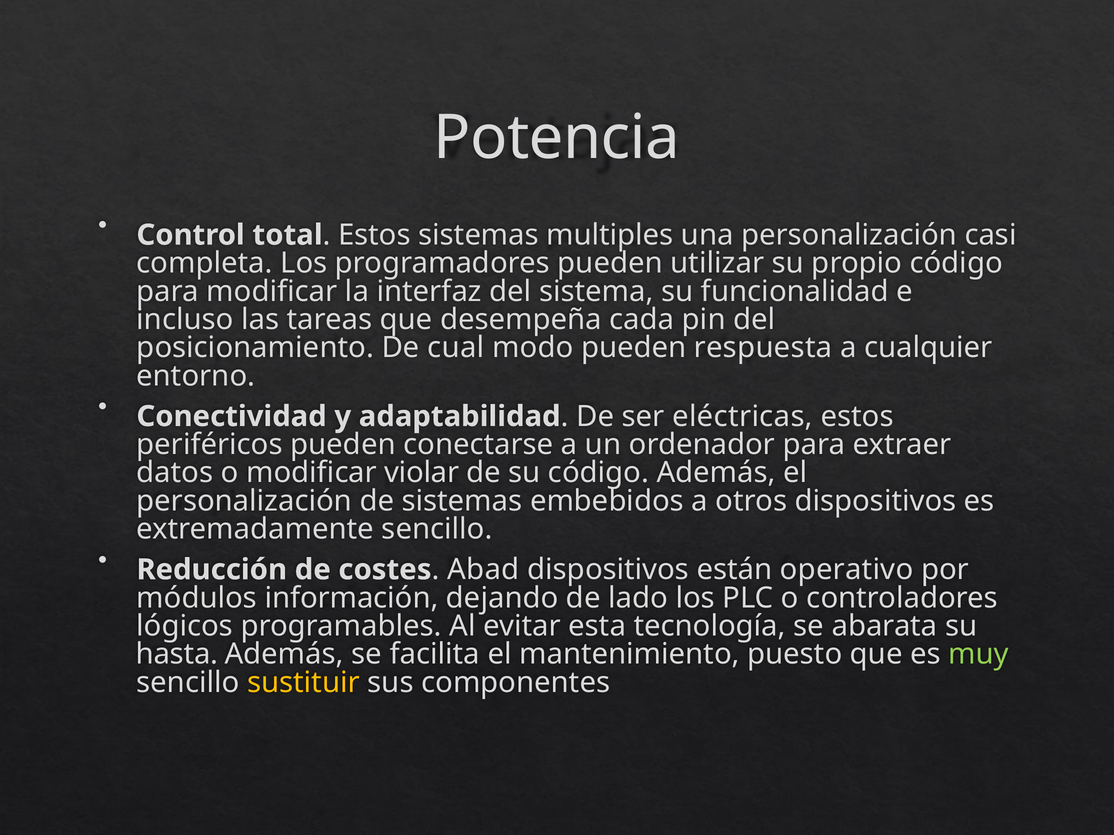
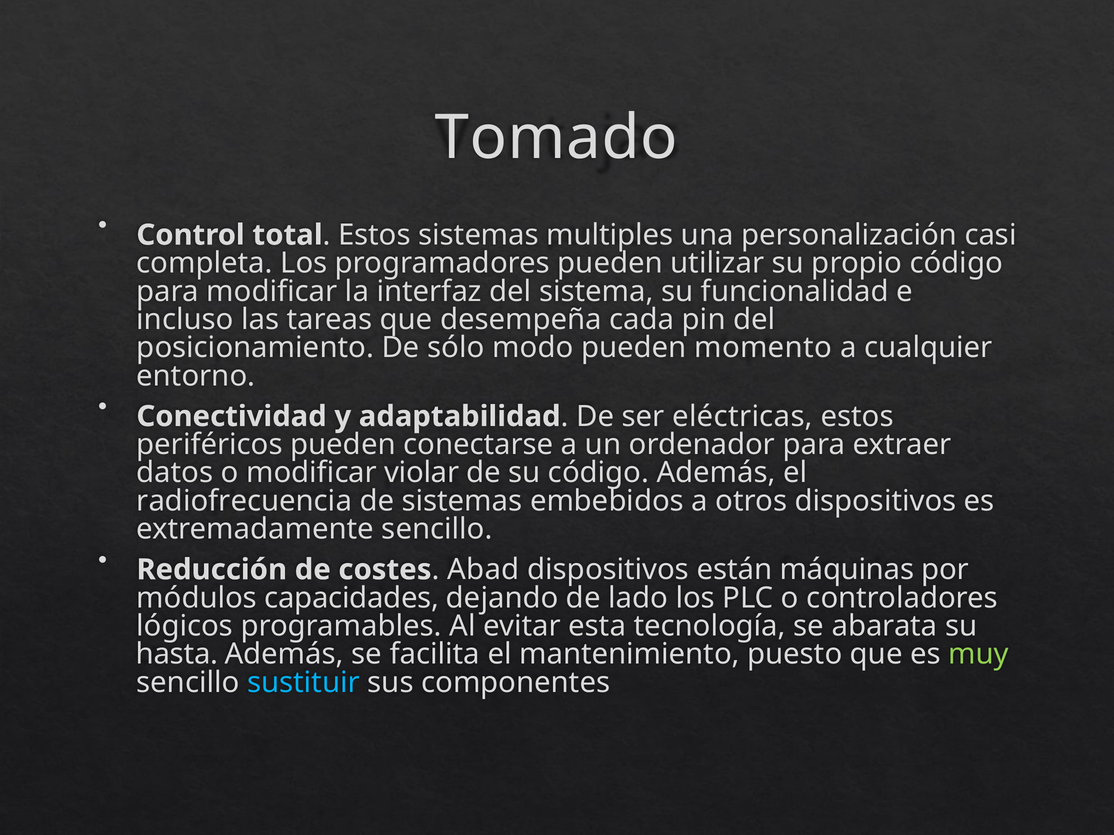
Potencia: Potencia -> Tomado (556, 138)
cual: cual -> sólo (456, 348)
respuesta: respuesta -> momento (763, 348)
personalización: personalización -> radiofrecuencia (244, 501)
operativo: operativo -> máquinas (847, 570)
información: información -> capacidades (352, 598)
sustituir colour: yellow -> light blue (303, 683)
